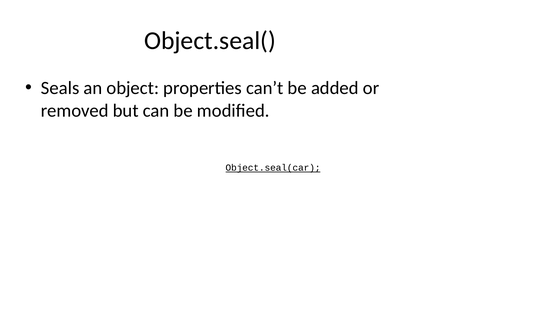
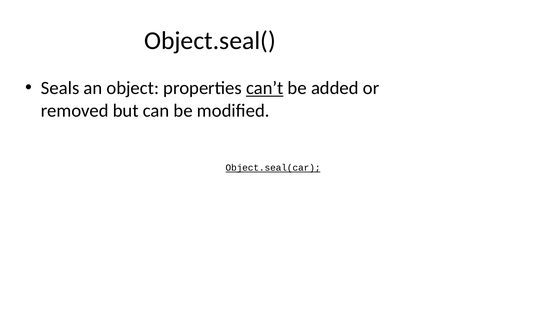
can’t underline: none -> present (265, 88)
